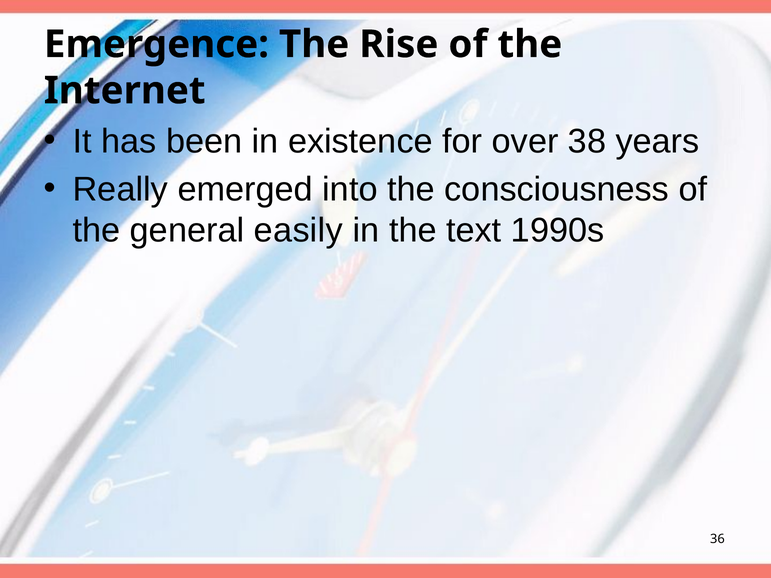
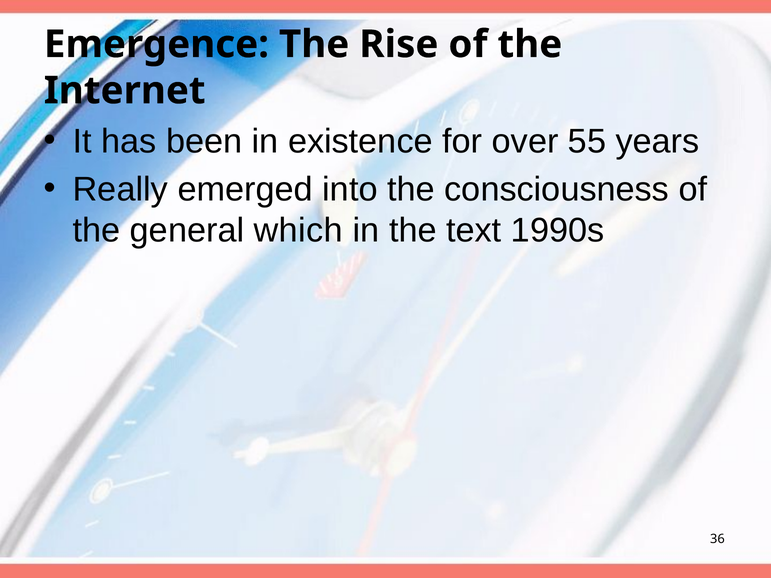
38: 38 -> 55 (587, 141)
easily: easily -> which (298, 230)
